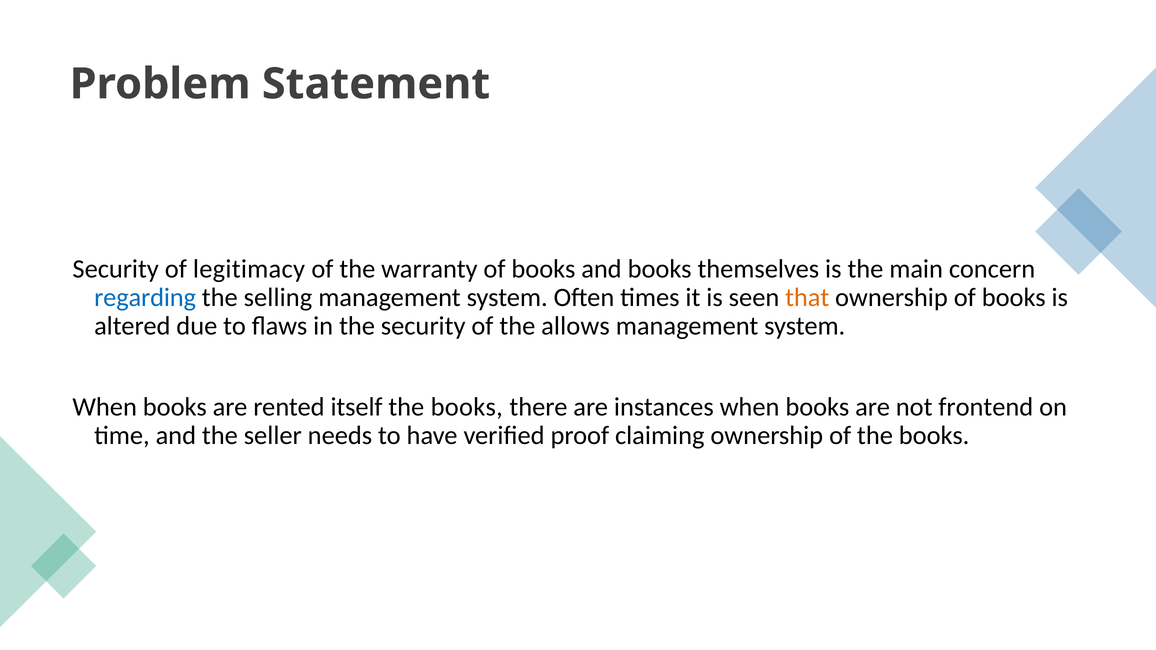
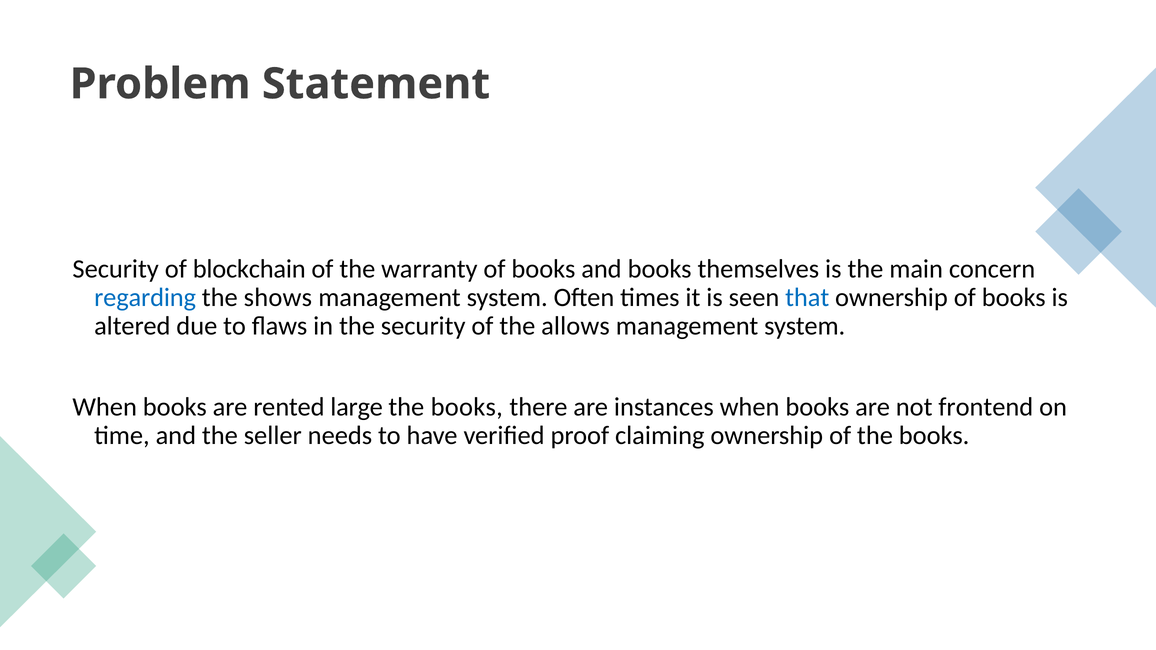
legitimacy: legitimacy -> blockchain (249, 269)
selling: selling -> shows (278, 297)
that colour: orange -> blue (807, 297)
itself: itself -> large (357, 407)
